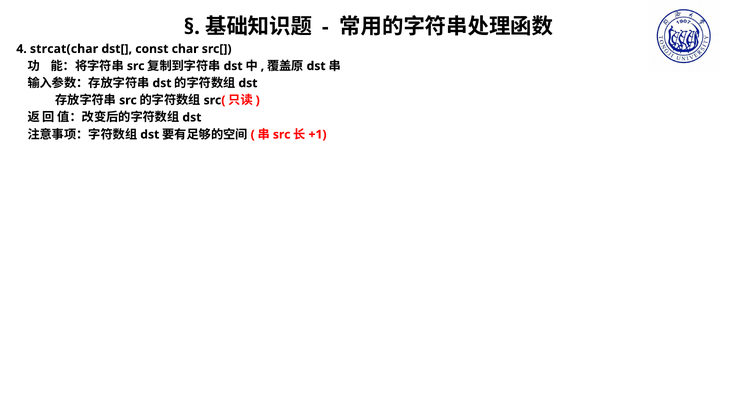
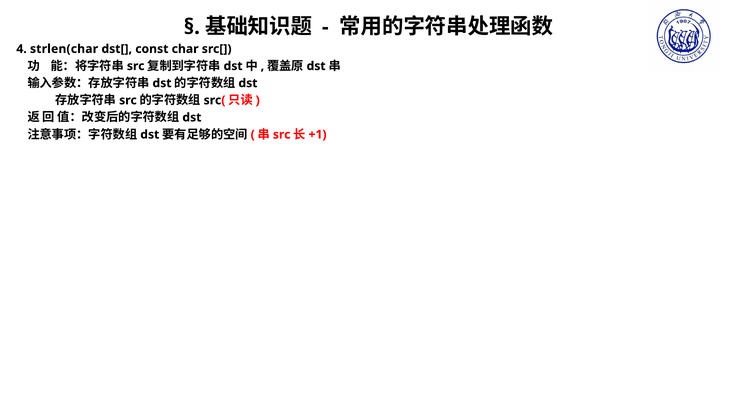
strcat(char: strcat(char -> strlen(char (64, 49)
